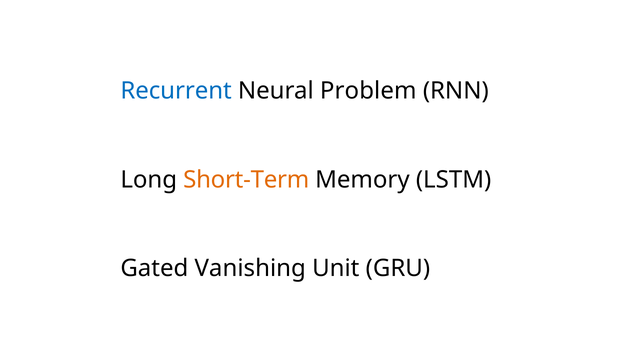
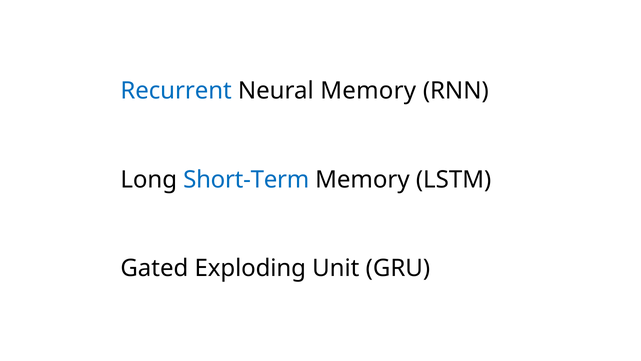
Neural Problem: Problem -> Memory (368, 91)
Short-Term colour: orange -> blue (246, 179)
Vanishing: Vanishing -> Exploding (250, 268)
